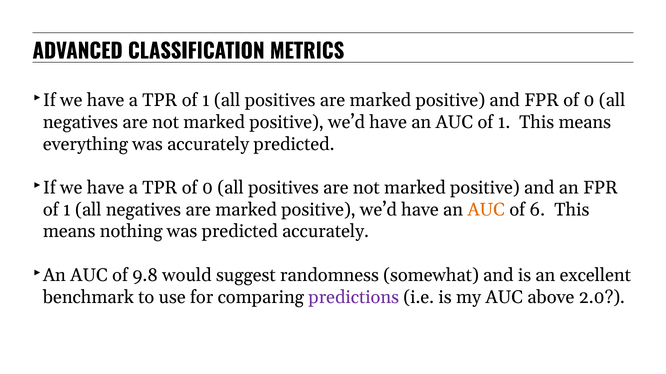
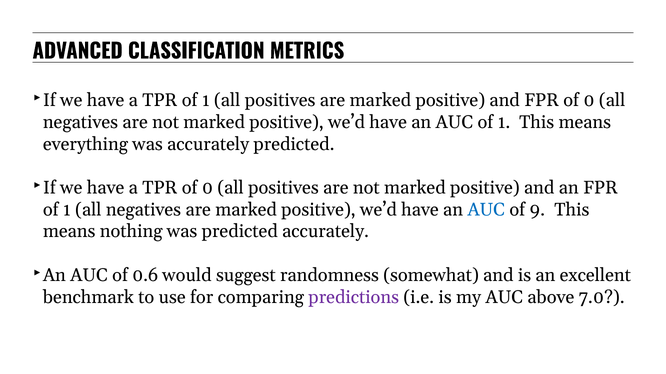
AUC colour: orange -> blue (486, 210)
6: 6 -> 9 (537, 210)
9.8: 9.8 -> 0.6 (145, 275)
2.0: 2.0 -> 7.0 (602, 297)
